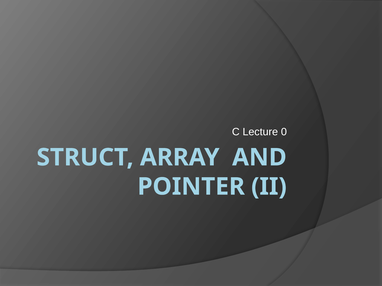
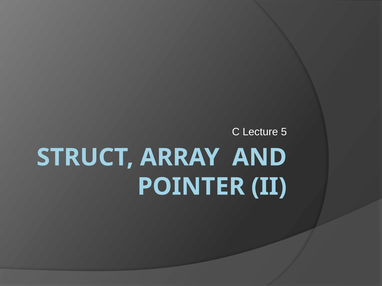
0: 0 -> 5 (284, 132)
